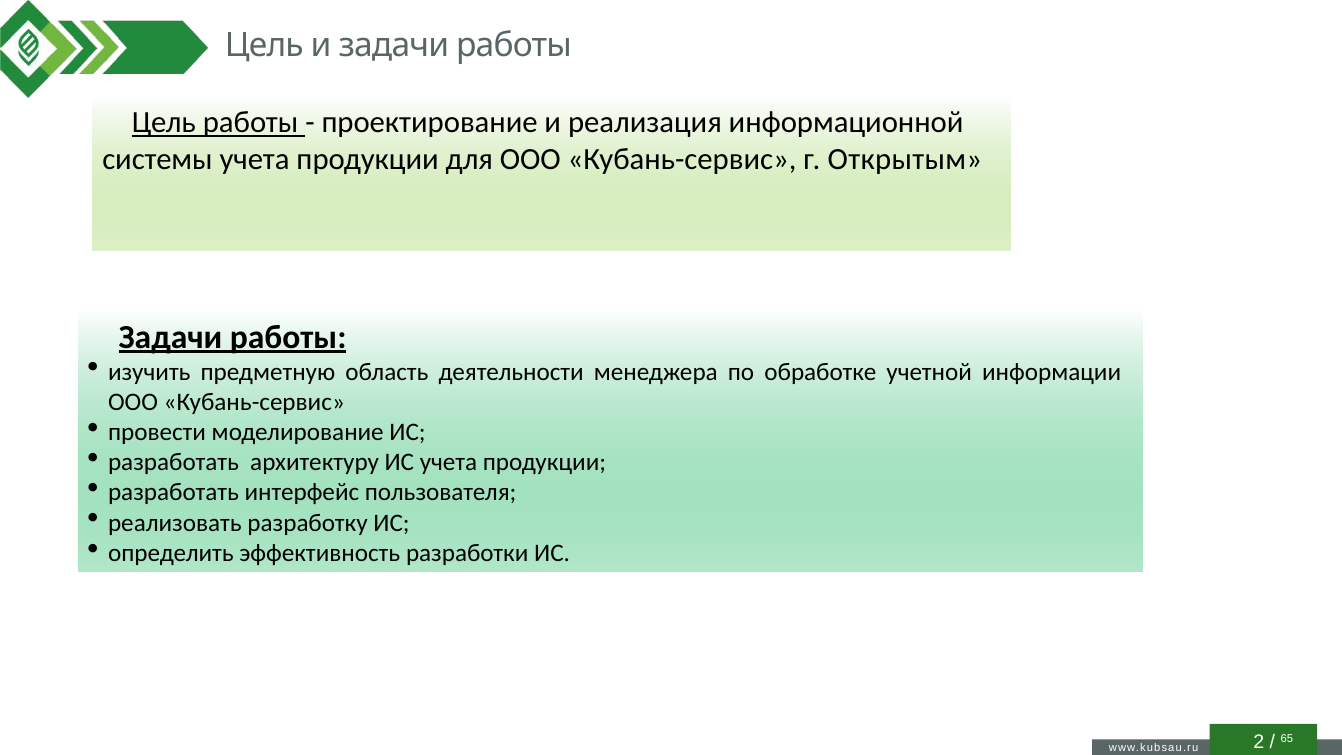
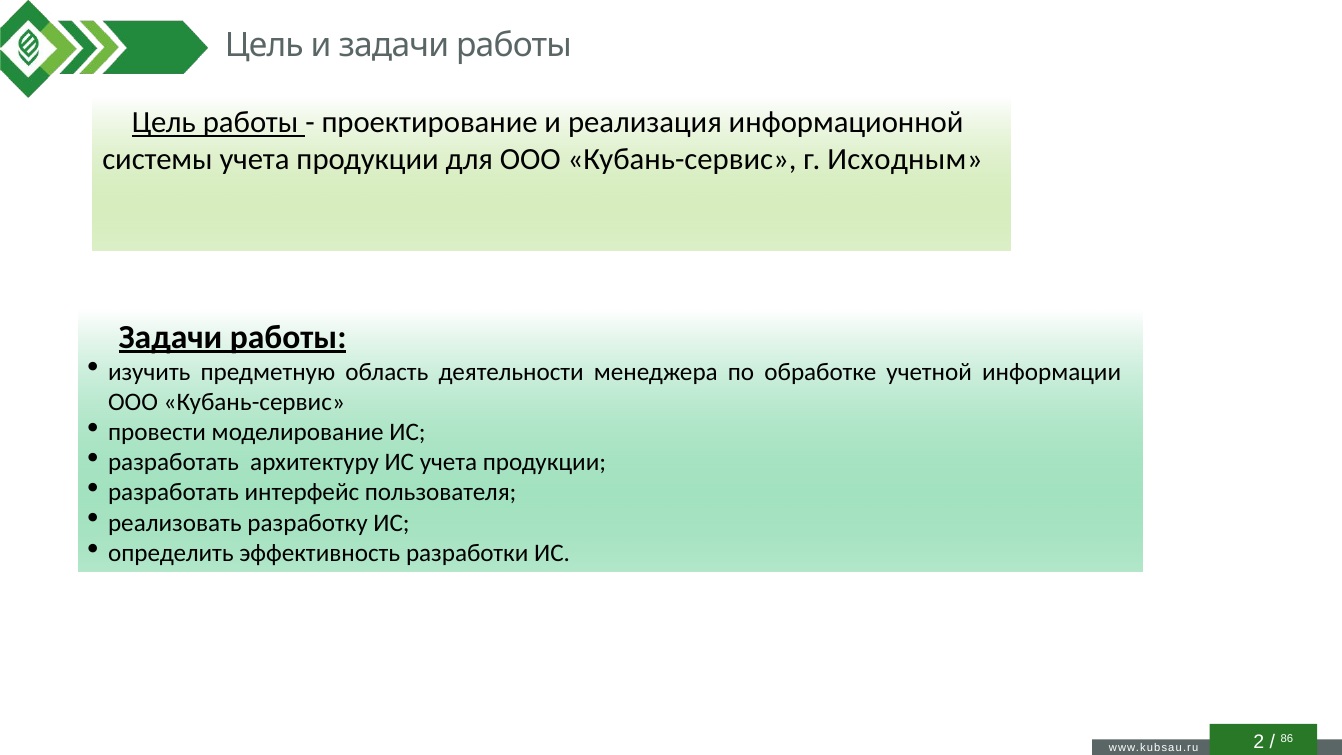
Открытым: Открытым -> Исходным (905, 160)
65: 65 -> 86 (1287, 739)
